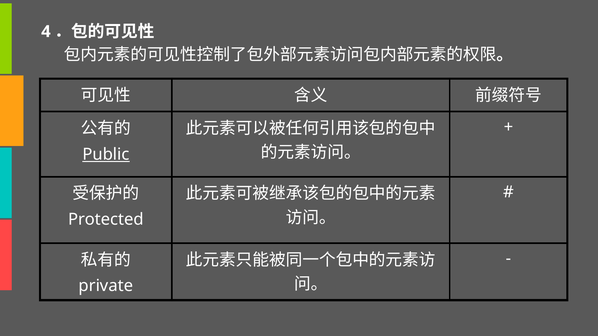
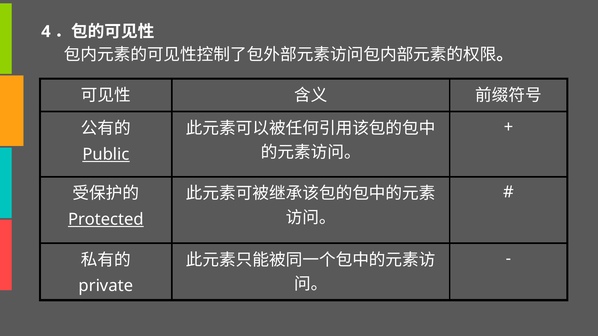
Protected underline: none -> present (106, 220)
